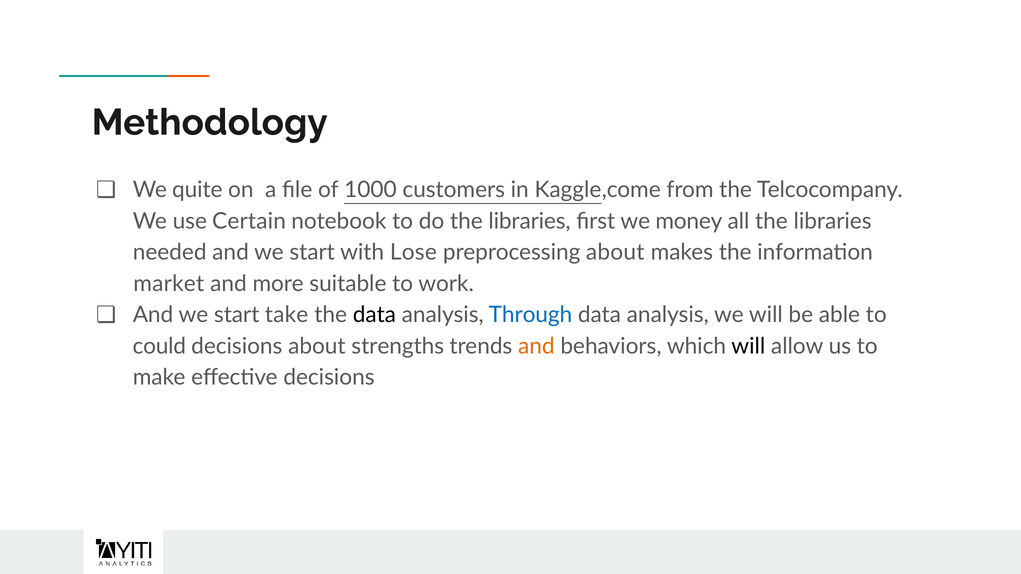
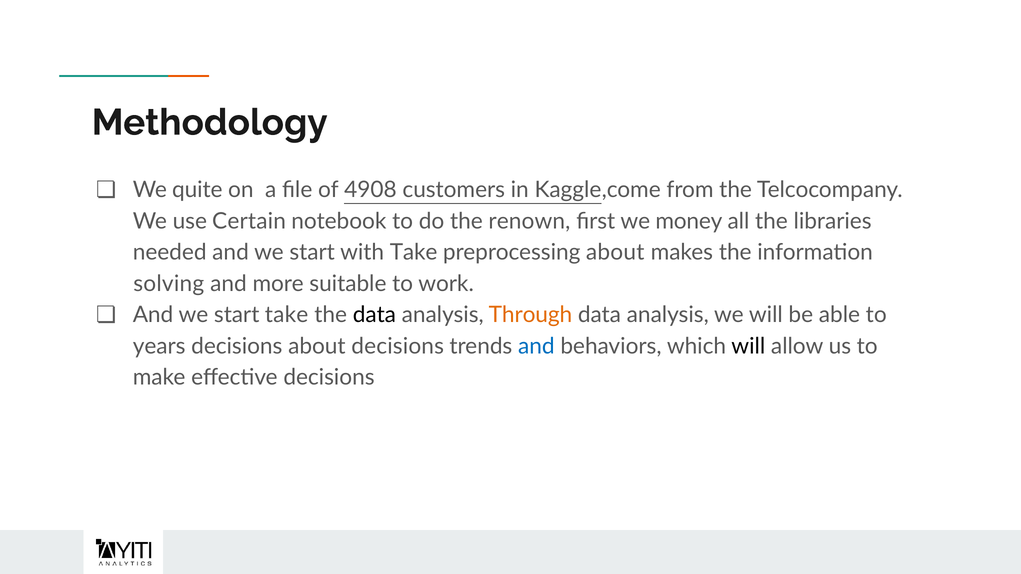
1000: 1000 -> 4908 (370, 190)
do the libraries: libraries -> renown (529, 221)
with Lose: Lose -> Take (414, 253)
market: market -> solving (169, 284)
Through colour: blue -> orange (530, 315)
could: could -> years (159, 346)
about strengths: strengths -> decisions (398, 346)
and colour: orange -> blue (536, 346)
